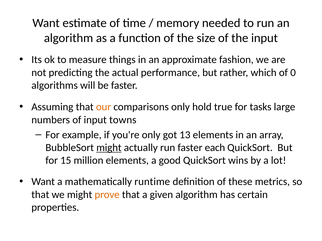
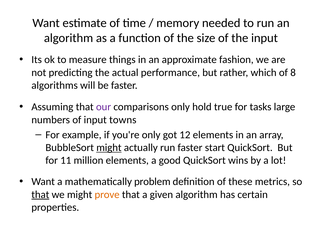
0: 0 -> 8 (293, 73)
our colour: orange -> purple (104, 107)
13: 13 -> 12 (185, 135)
each: each -> start (215, 148)
15: 15 -> 11 (66, 161)
runtime: runtime -> problem (152, 182)
that underline: none -> present (40, 195)
